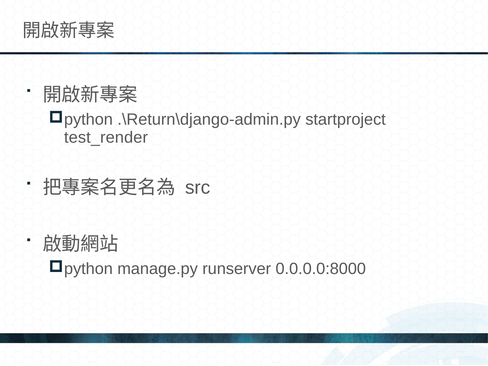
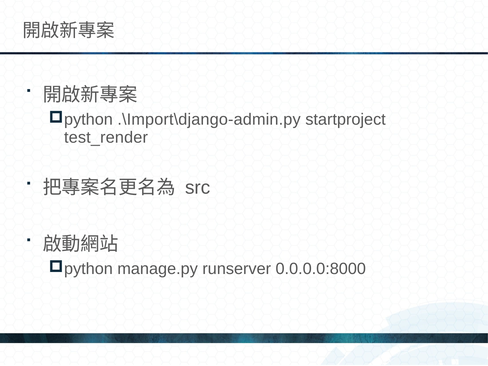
.\Return\django-admin.py: .\Return\django-admin.py -> .\Import\django-admin.py (209, 119)
